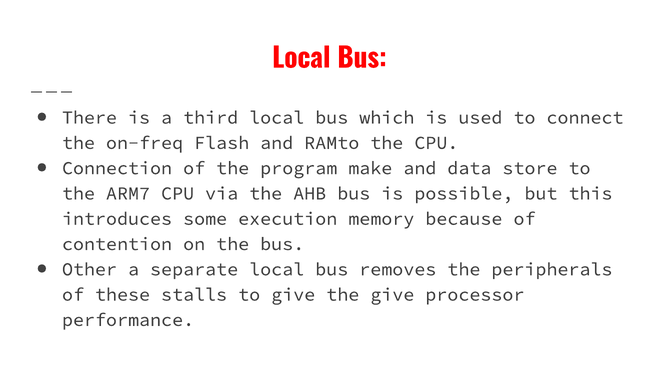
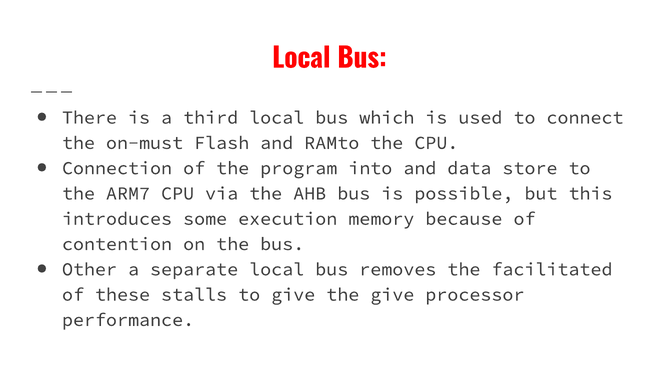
on-freq: on-freq -> on-must (145, 143)
make: make -> into (370, 168)
peripherals: peripherals -> facilitated (552, 269)
